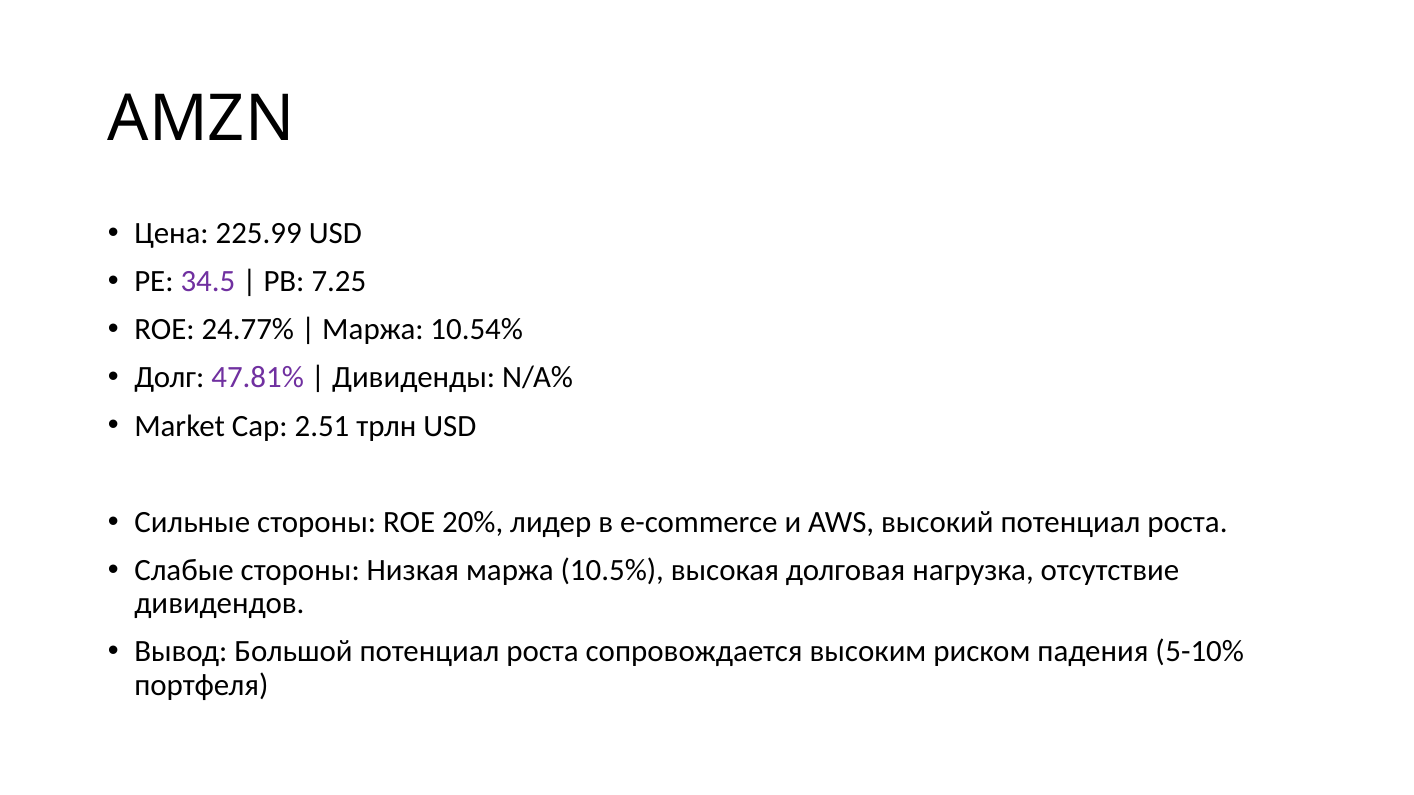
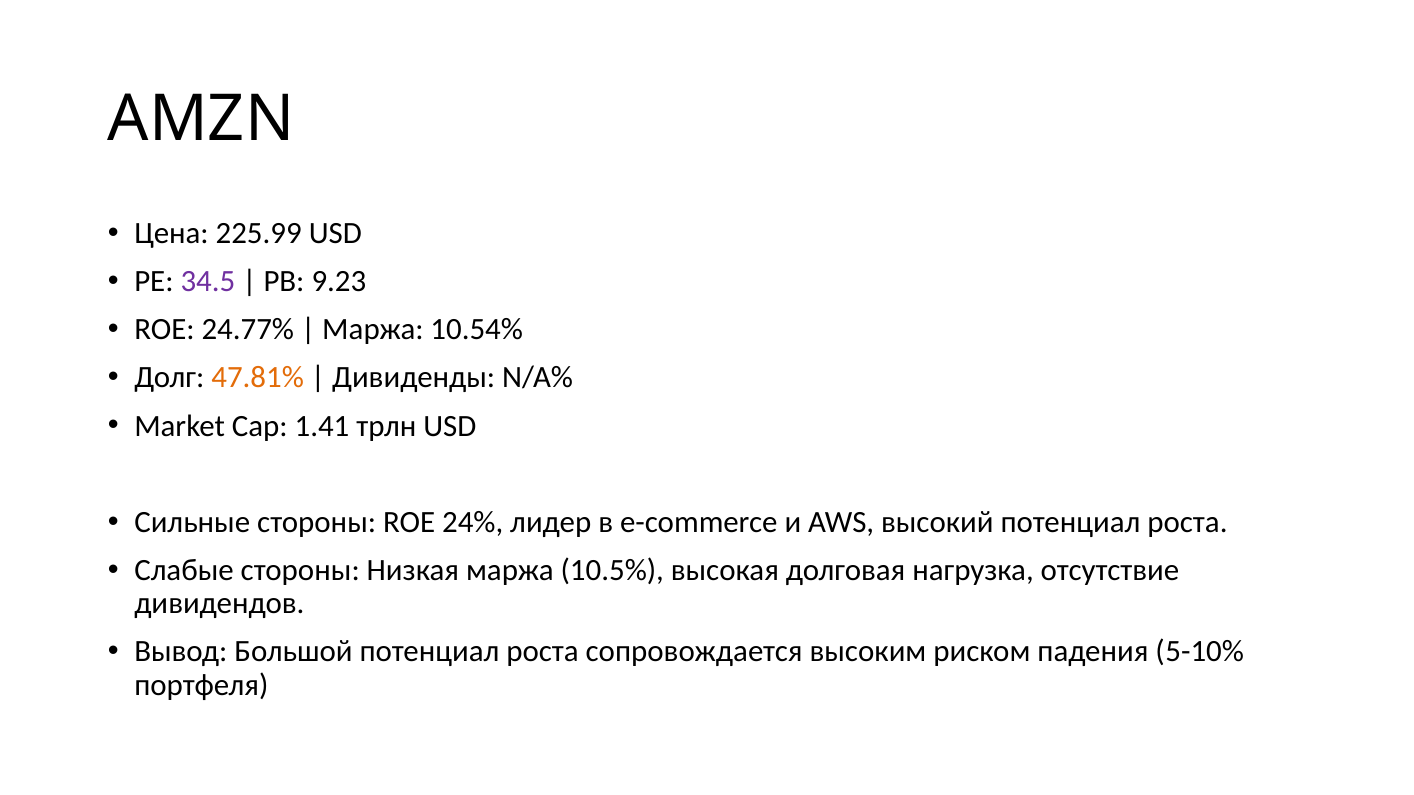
7.25: 7.25 -> 9.23 (339, 282)
47.81% colour: purple -> orange (258, 378)
2.51: 2.51 -> 1.41 (322, 426)
20%: 20% -> 24% (473, 522)
